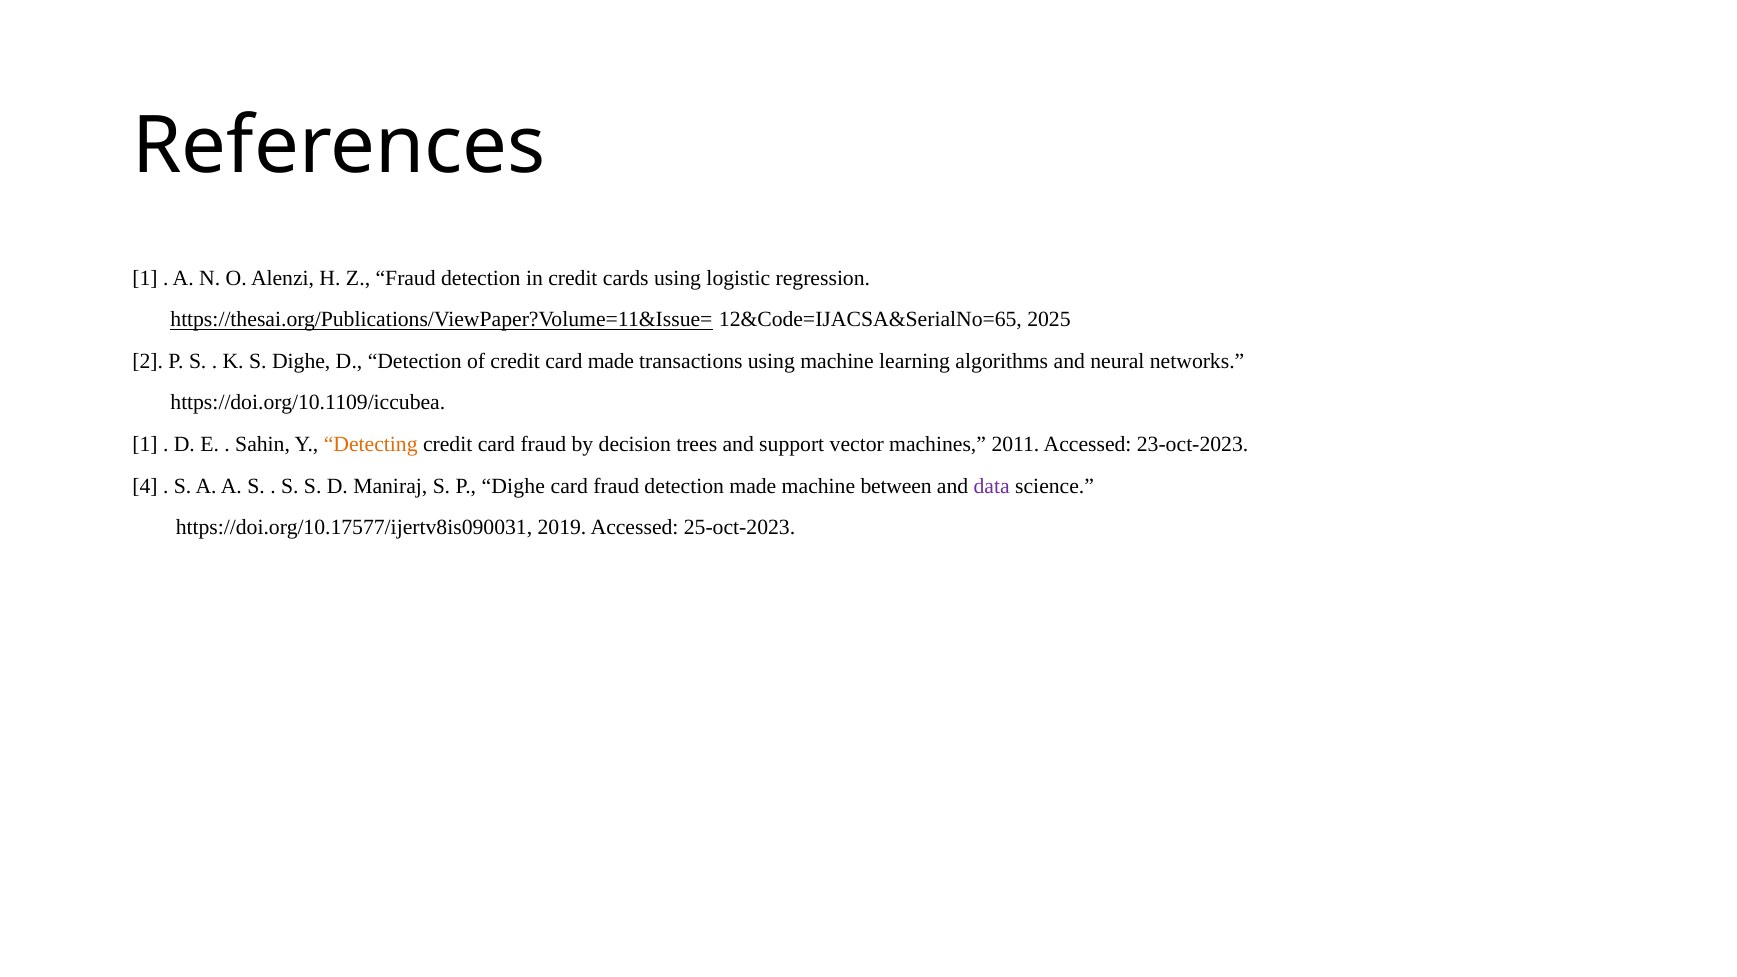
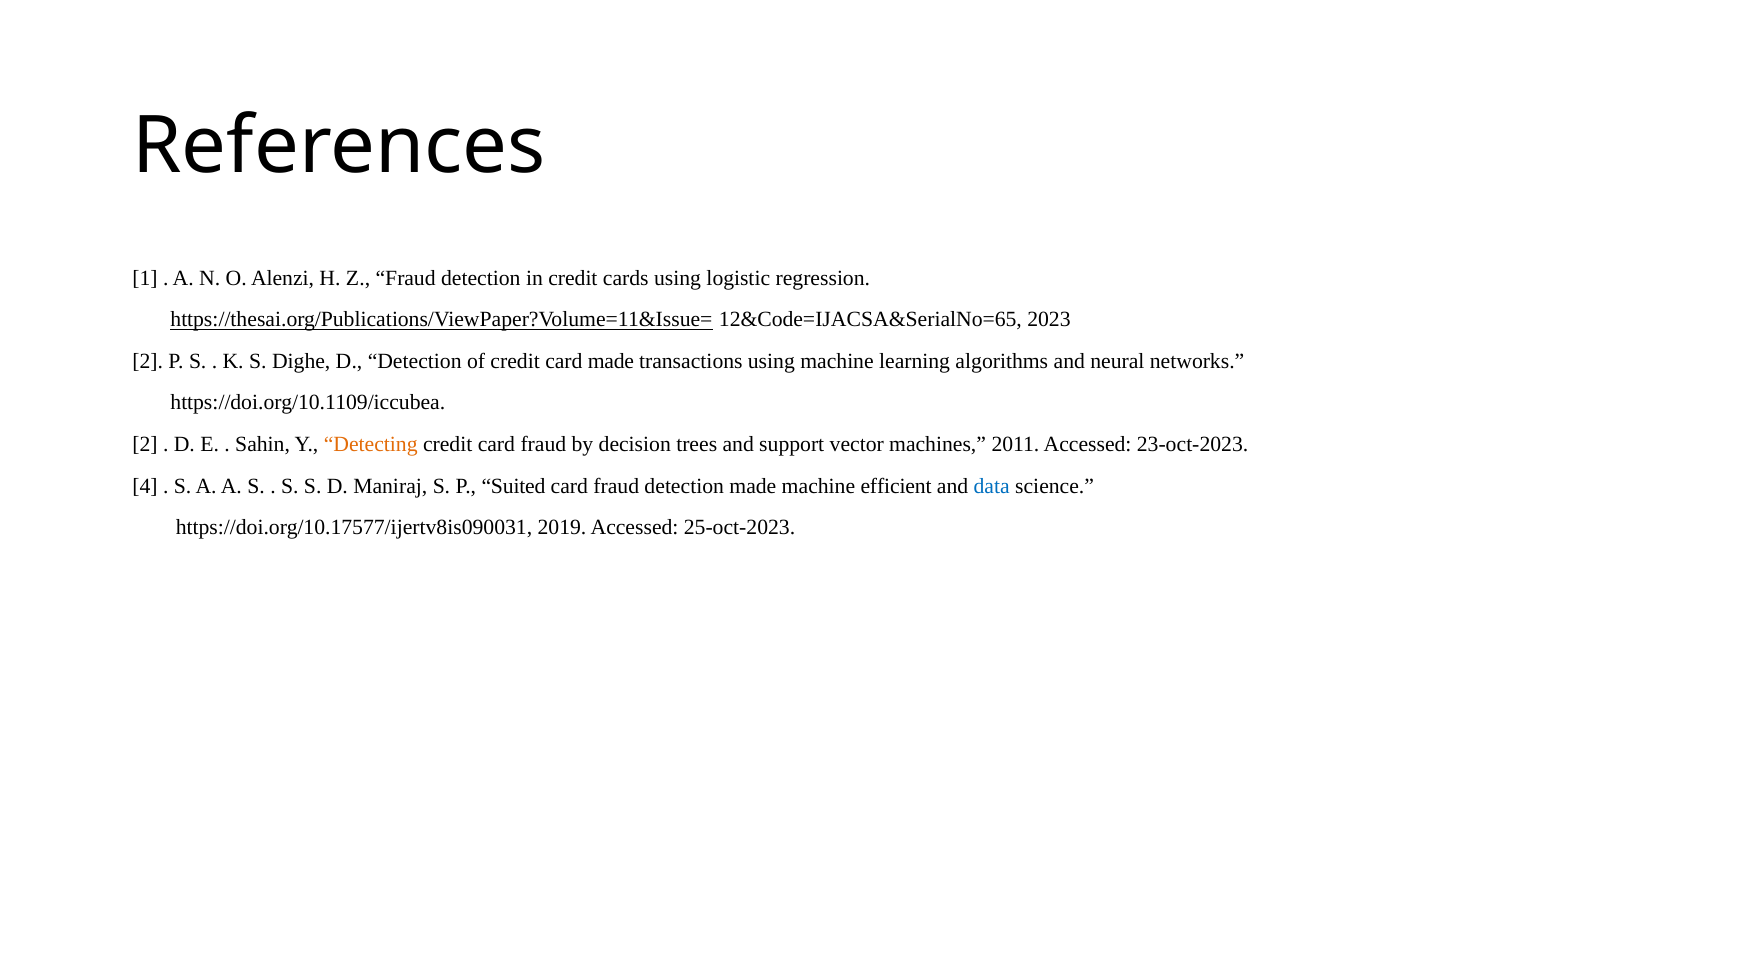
2025: 2025 -> 2023 (1049, 320)
1: 1 -> 2 (145, 444)
P Dighe: Dighe -> Suited (513, 486)
between: between -> efficient (896, 486)
data colour: purple -> blue (992, 486)
